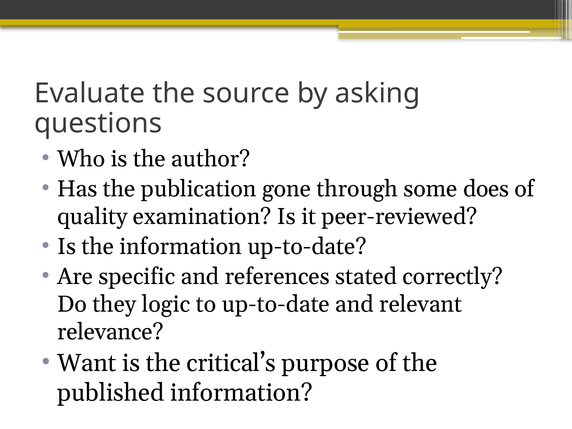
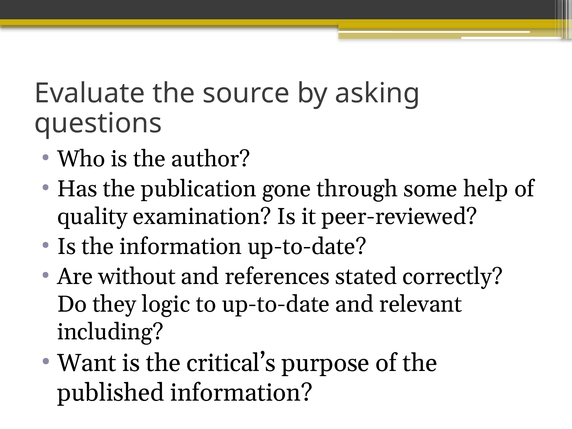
does: does -> help (486, 189)
specific: specific -> without (137, 277)
relevance: relevance -> including (110, 332)
